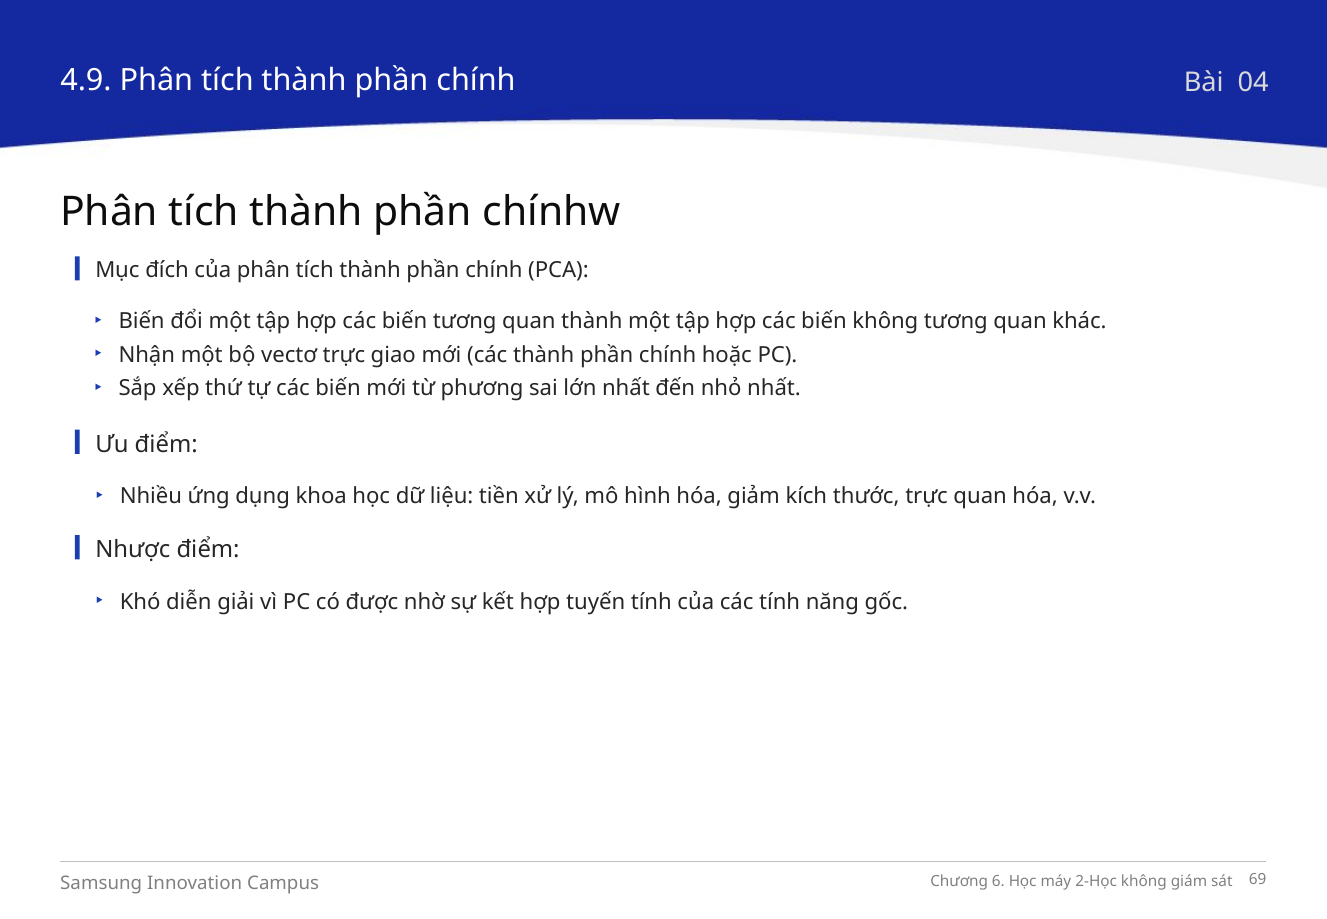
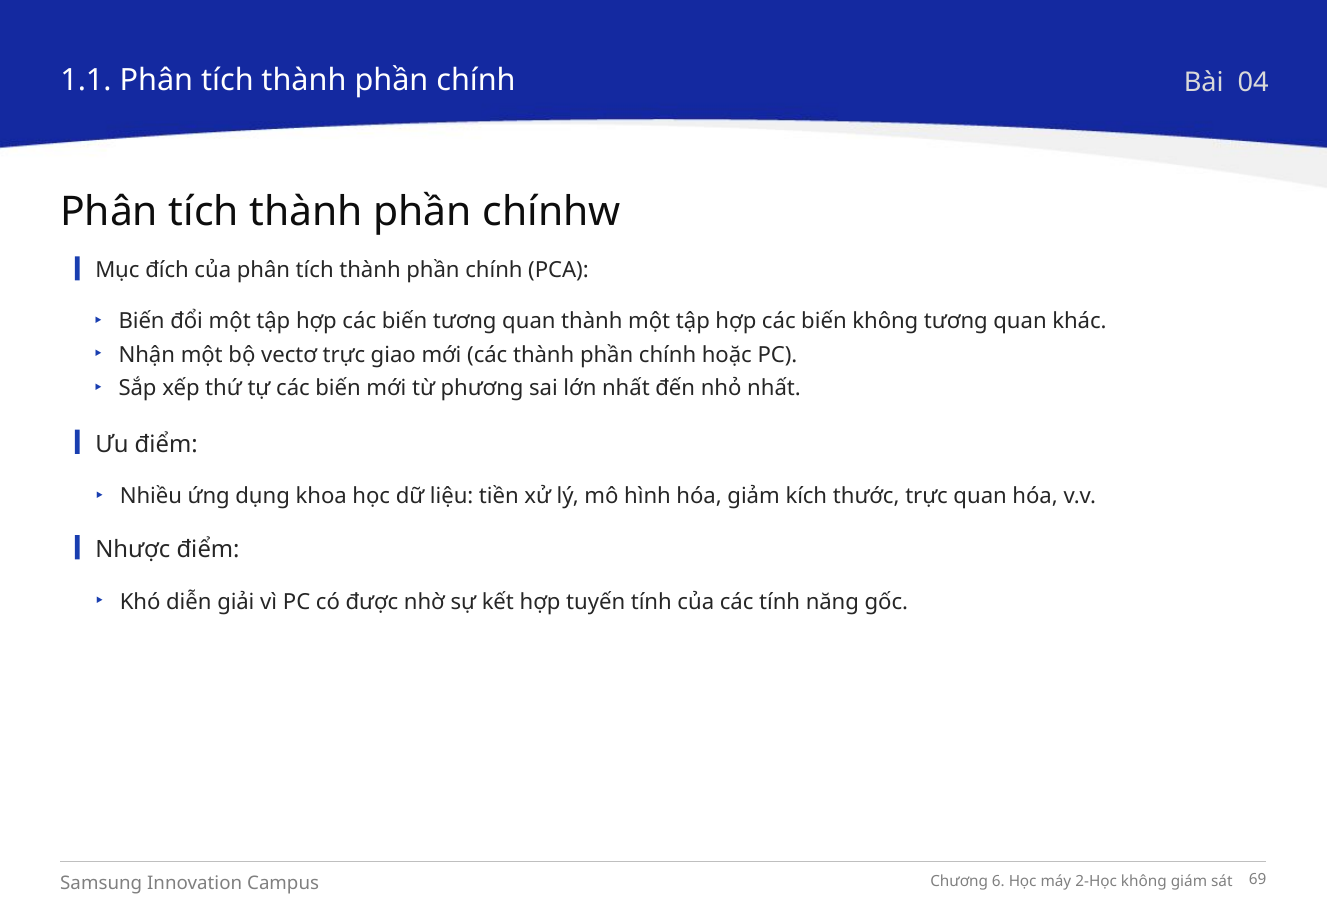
4.9: 4.9 -> 1.1 (86, 81)
